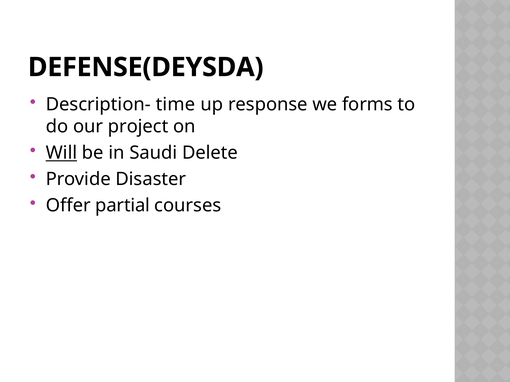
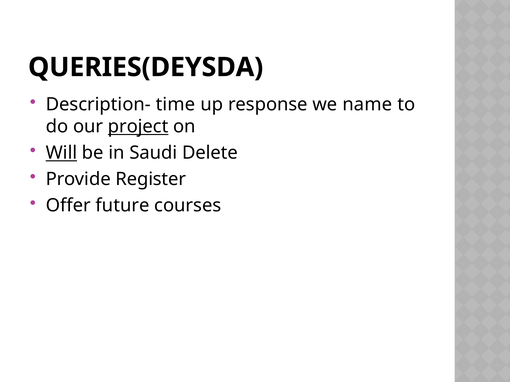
DEFENSE(DEYSDA: DEFENSE(DEYSDA -> QUERIES(DEYSDA (146, 67)
forms: forms -> name (367, 105)
project underline: none -> present (138, 127)
Disaster: Disaster -> Register (151, 179)
partial: partial -> future (123, 206)
